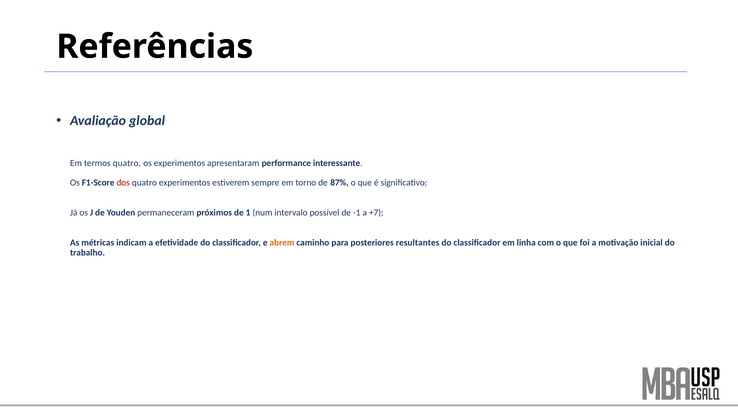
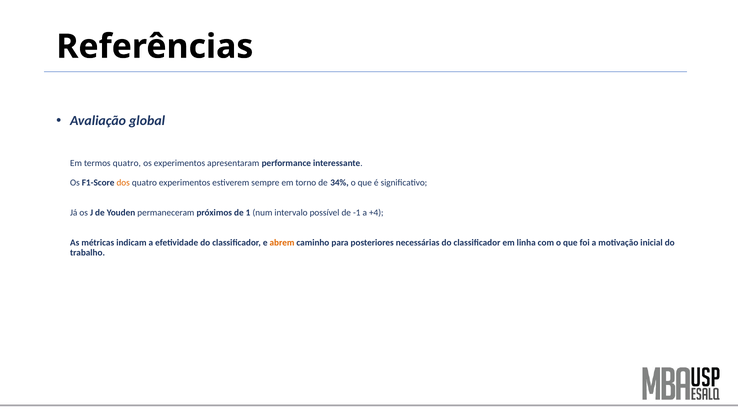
dos colour: red -> orange (123, 183)
87%: 87% -> 34% (339, 183)
+7: +7 -> +4 (376, 213)
resultantes: resultantes -> necessárias (418, 243)
